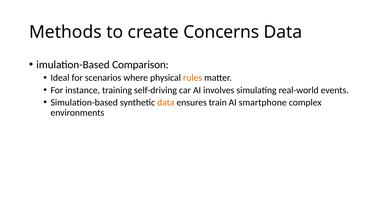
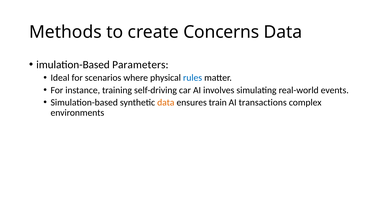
Comparison: Comparison -> Parameters (140, 65)
rules colour: orange -> blue (193, 78)
smartphone: smartphone -> transactions (263, 102)
